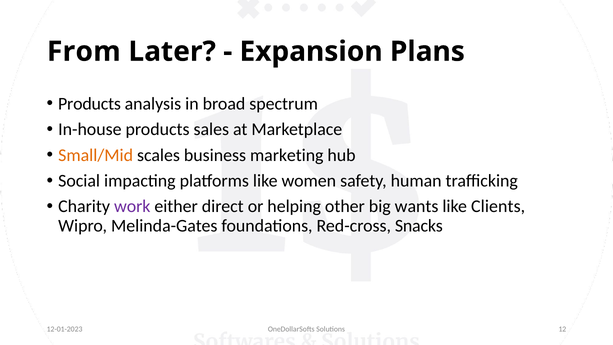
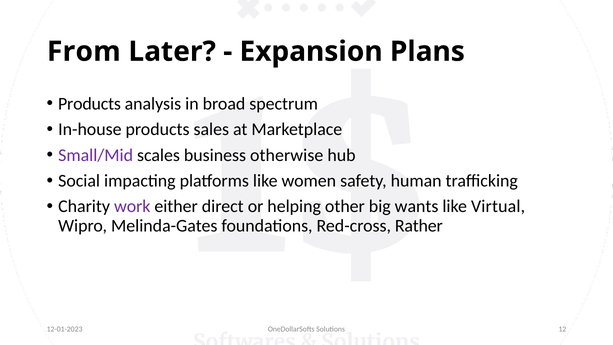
Small/Mid colour: orange -> purple (96, 155)
marketing: marketing -> otherwise (287, 155)
Clients: Clients -> Virtual (498, 206)
Snacks: Snacks -> Rather (419, 226)
